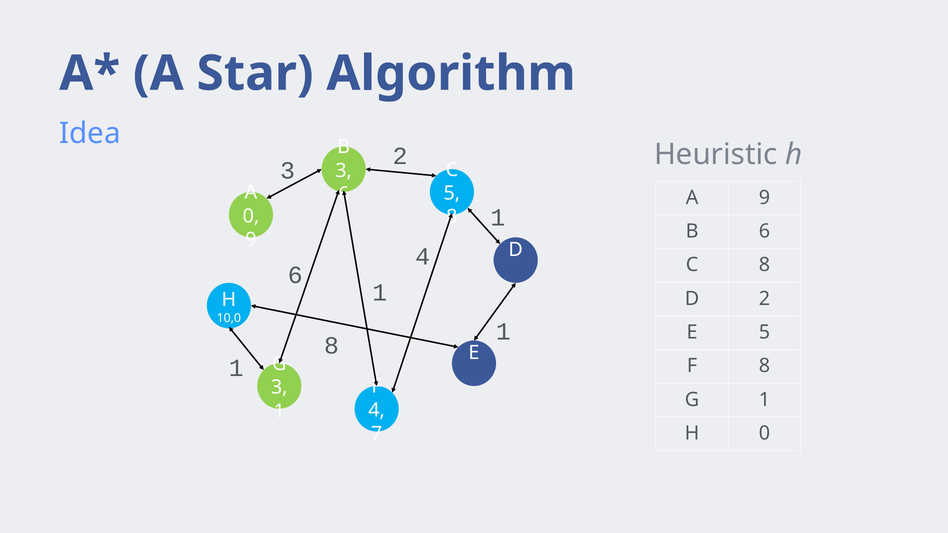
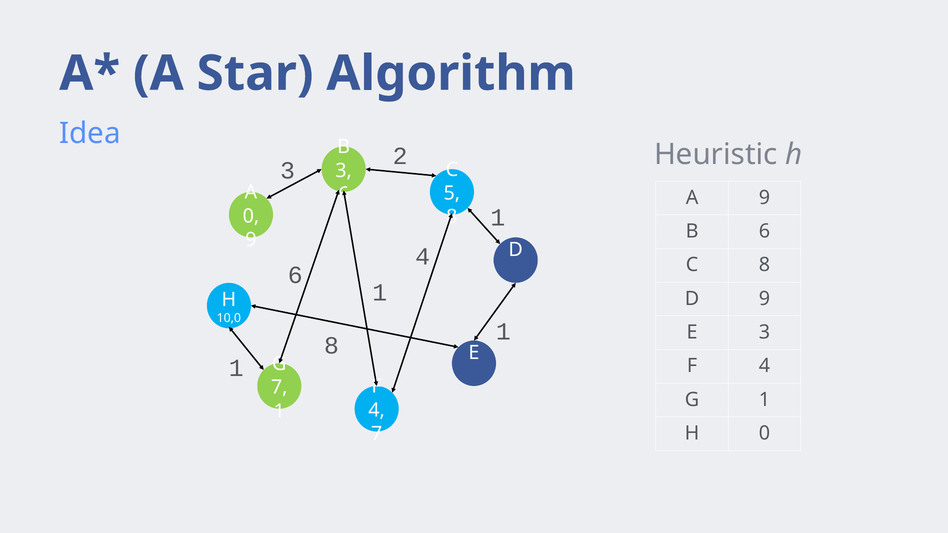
D 2: 2 -> 9 (764, 299)
E 5: 5 -> 3 (764, 332)
8: 8 -> 4 (764, 366)
3: 3 -> 7 (279, 388)
